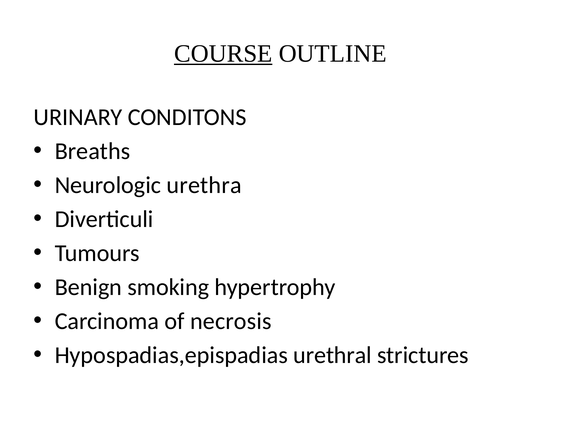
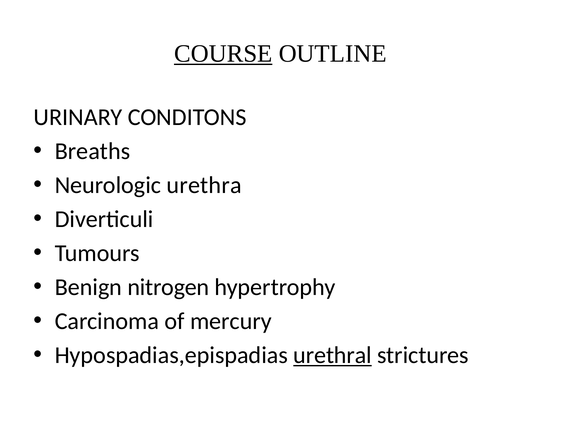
smoking: smoking -> nitrogen (168, 287)
necrosis: necrosis -> mercury (231, 321)
urethral underline: none -> present (333, 355)
